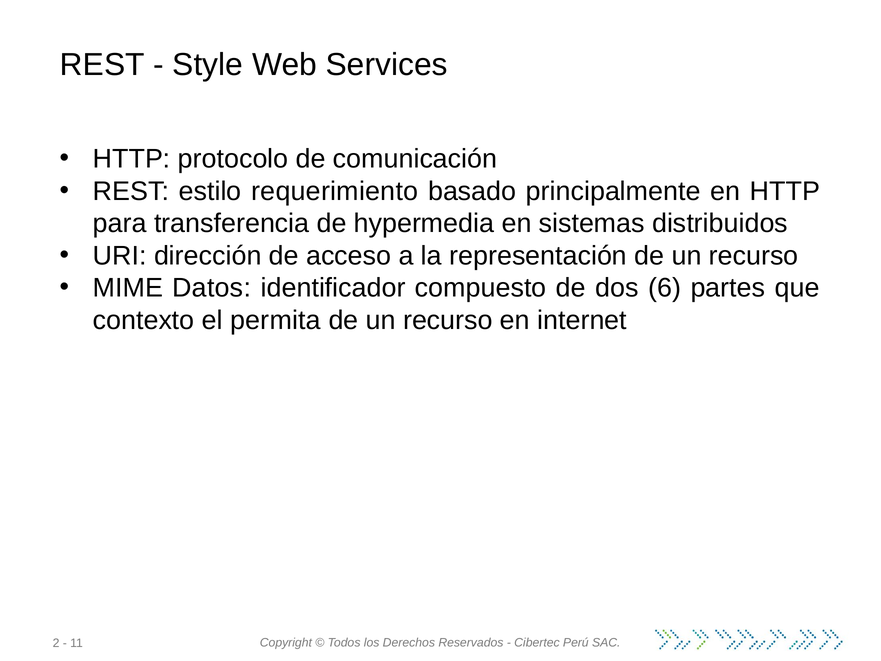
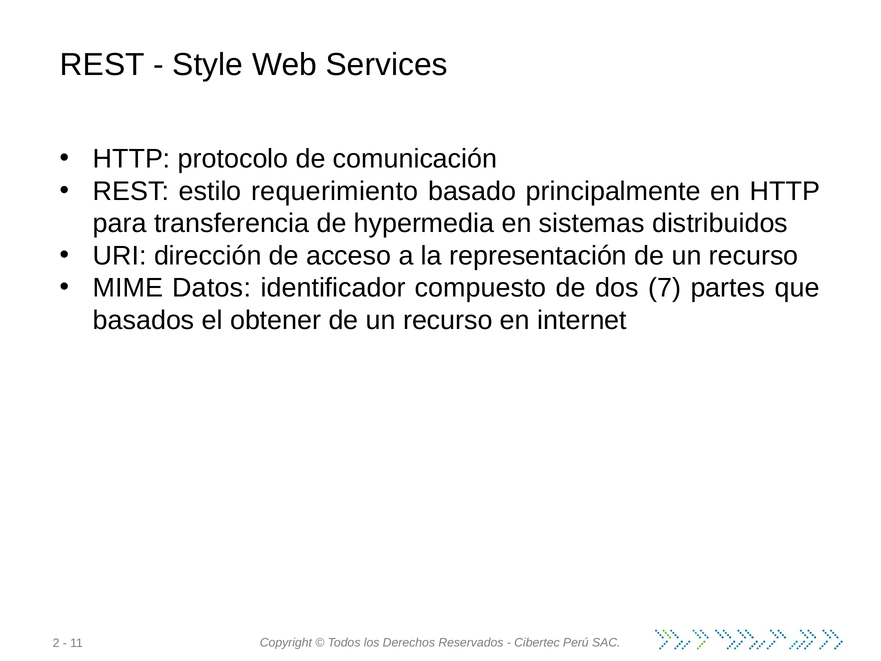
6: 6 -> 7 (665, 288)
contexto: contexto -> basados (144, 320)
permita: permita -> obtener (276, 320)
